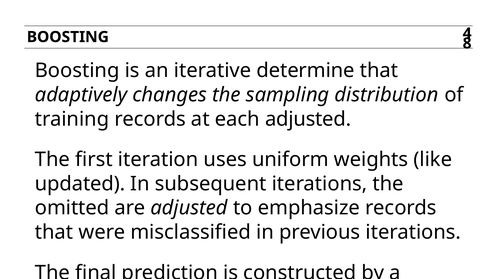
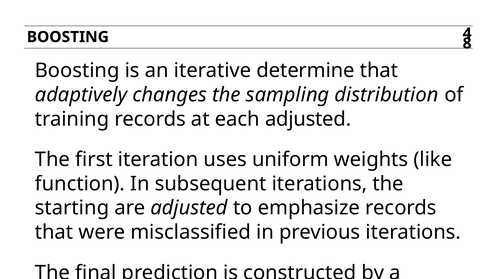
updated: updated -> function (80, 184)
omitted: omitted -> starting (72, 208)
